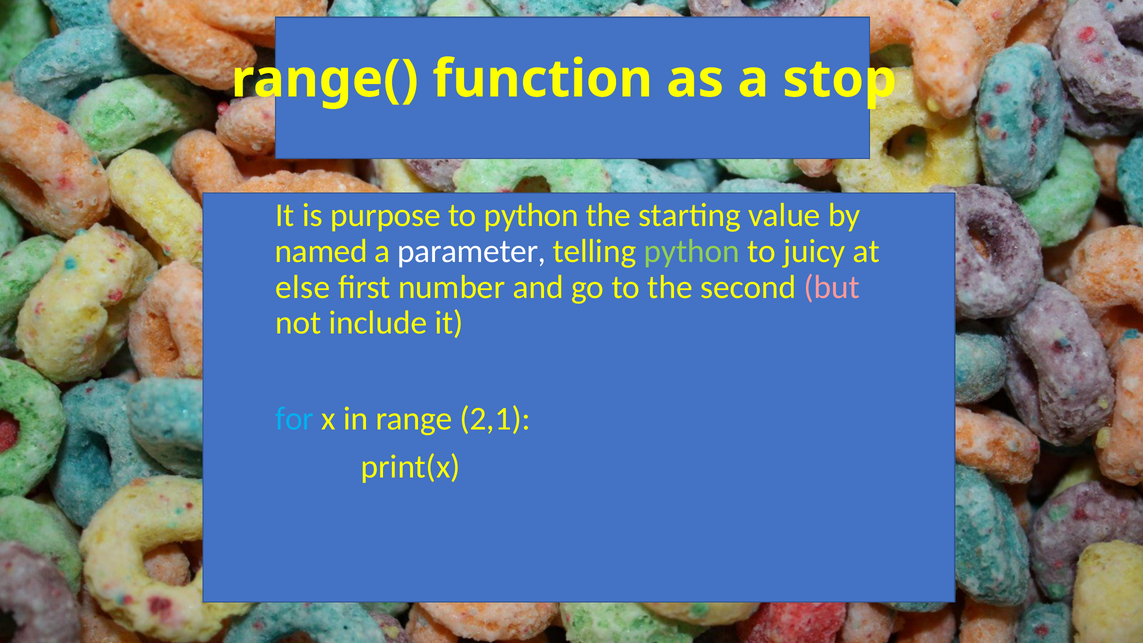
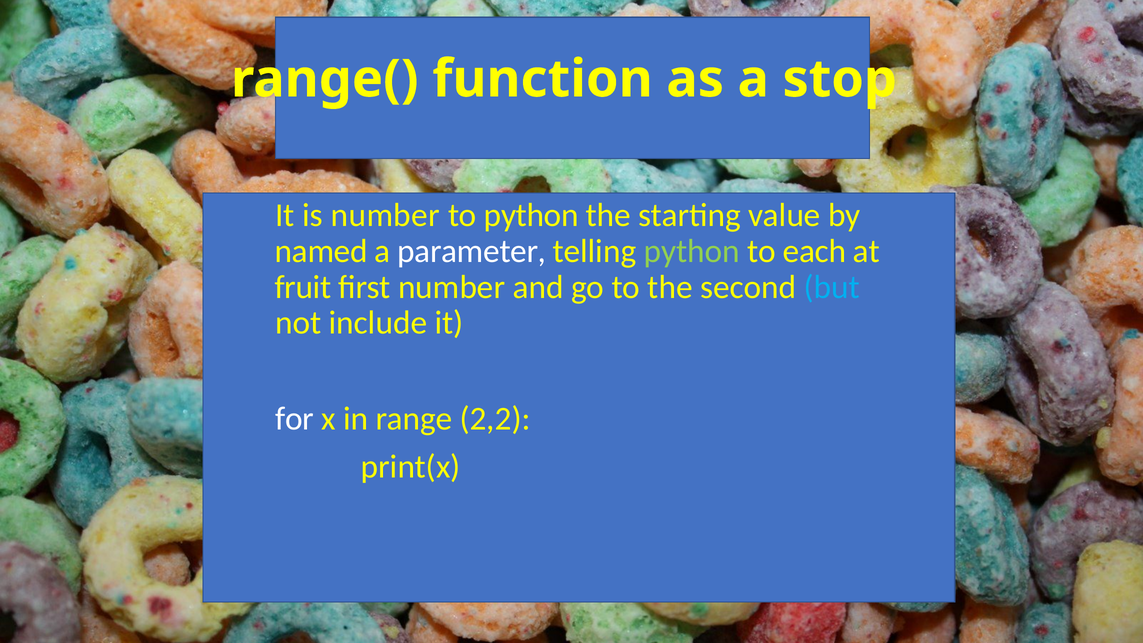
is purpose: purpose -> number (385, 215)
juicy: juicy -> each (815, 251)
else: else -> fruit (303, 287)
but colour: pink -> light blue (832, 287)
for colour: light blue -> white (295, 419)
2,1: 2,1 -> 2,2 (495, 419)
